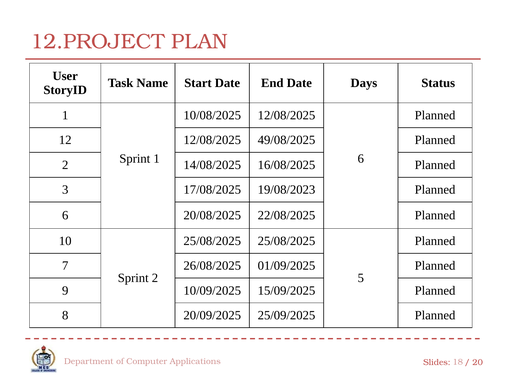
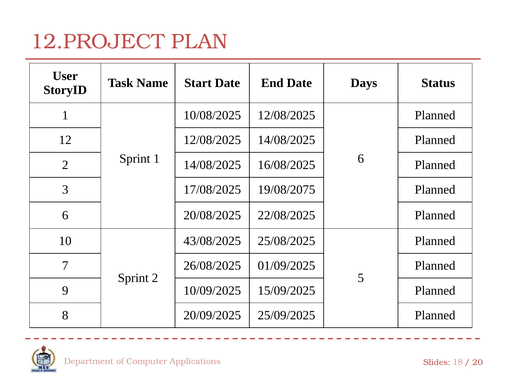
12/08/2025 49/08/2025: 49/08/2025 -> 14/08/2025 (286, 140)
19/08/2023: 19/08/2023 -> 19/08/2075 (286, 190)
25/08/2025: 25/08/2025 -> 43/08/2025 (212, 241)
